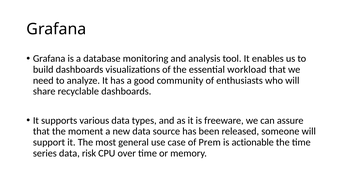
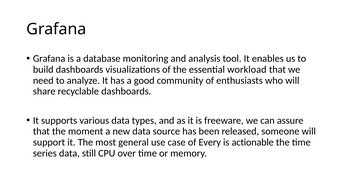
Prem: Prem -> Every (210, 142)
risk: risk -> still (89, 153)
